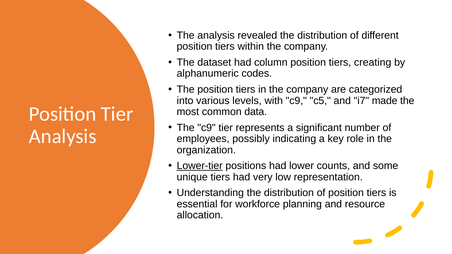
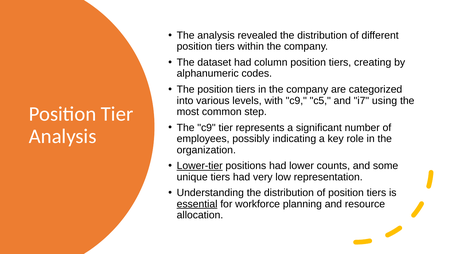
made: made -> using (385, 101)
data: data -> step (256, 112)
essential underline: none -> present (197, 204)
